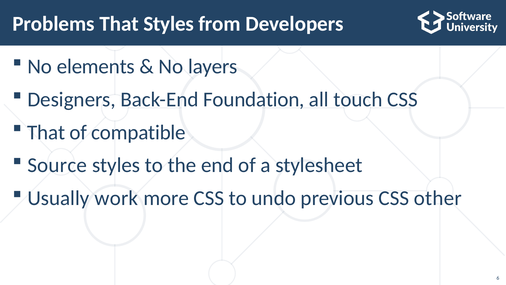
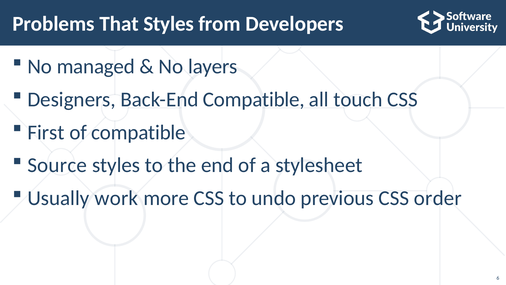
elements: elements -> managed (96, 67)
Back-End Foundation: Foundation -> Compatible (254, 99)
That: That -> First (46, 132)
other: other -> order (438, 198)
